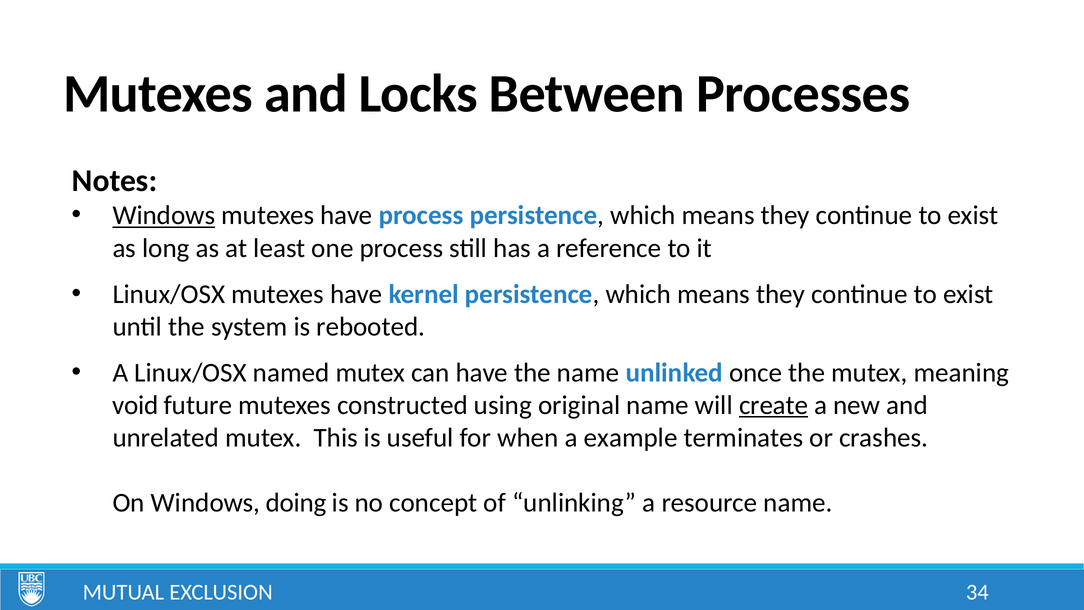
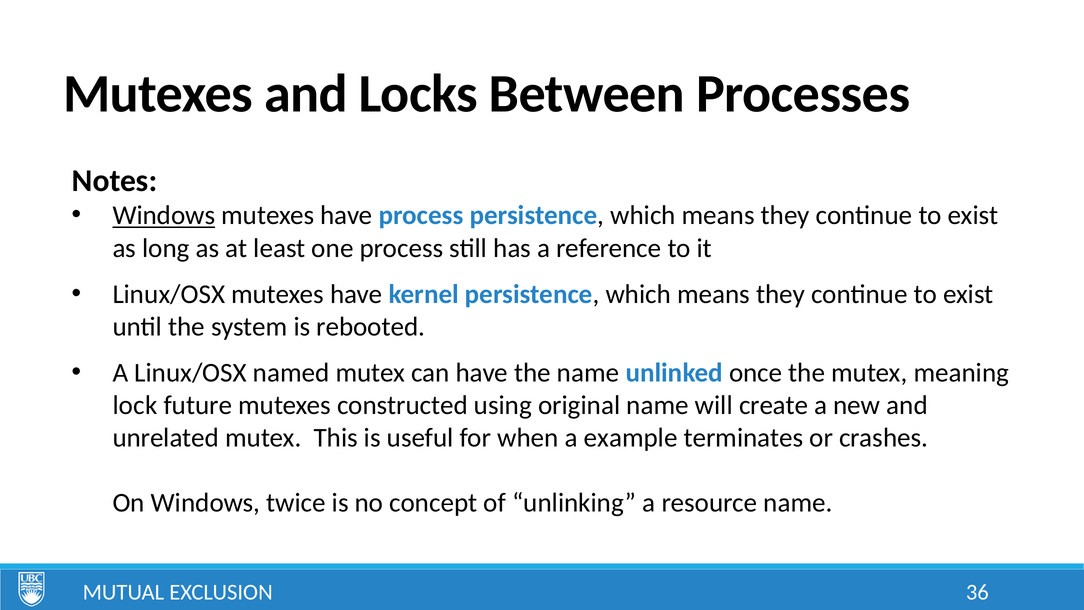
void: void -> lock (135, 405)
create underline: present -> none (774, 405)
doing: doing -> twice (296, 503)
34: 34 -> 36 (977, 592)
